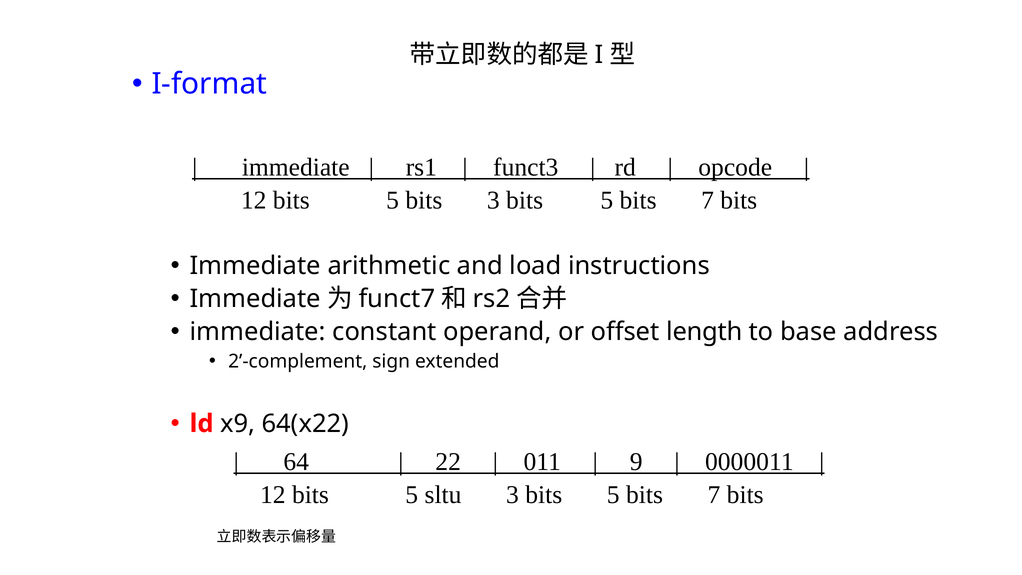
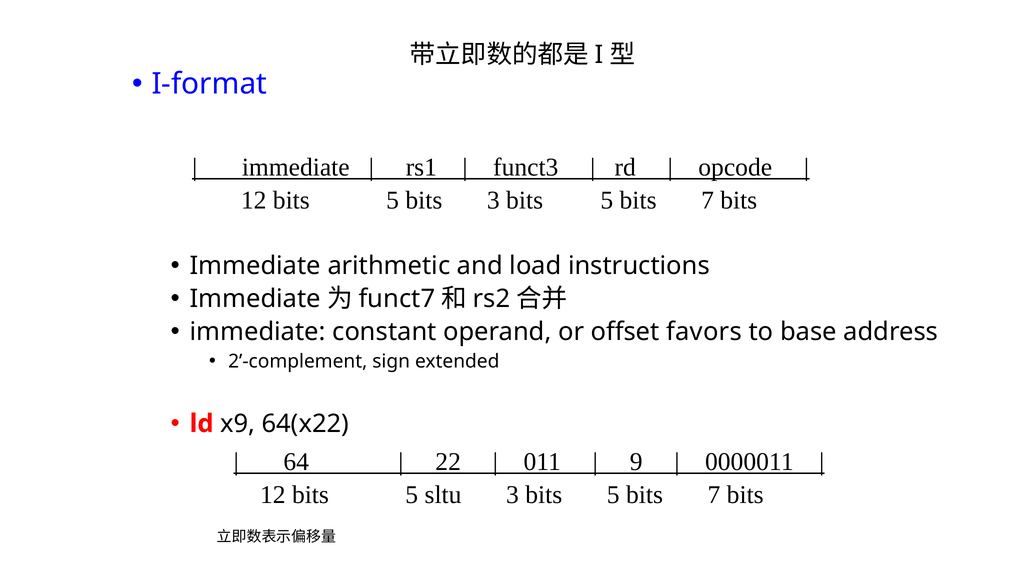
length: length -> favors (704, 332)
